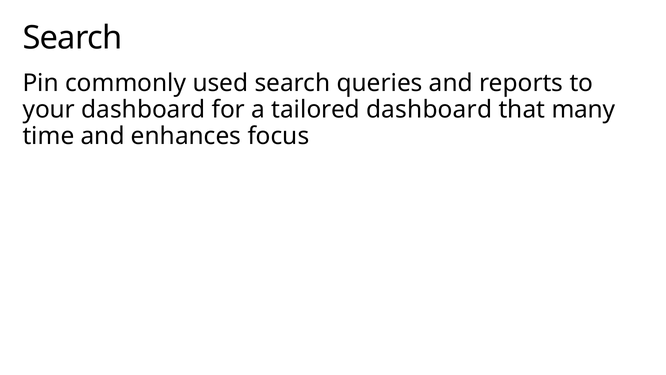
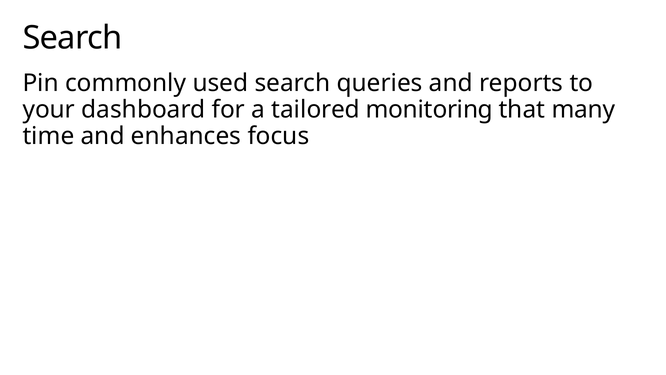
tailored dashboard: dashboard -> monitoring (429, 109)
